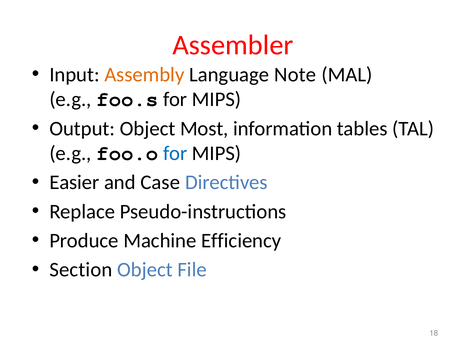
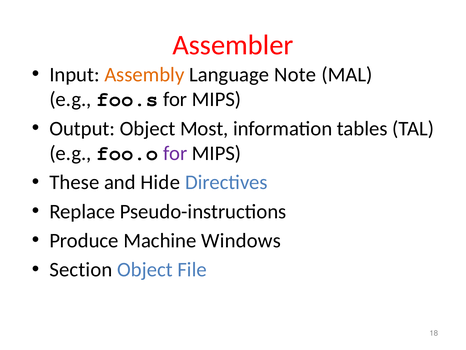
for colour: blue -> purple (175, 153)
Easier: Easier -> These (74, 182)
Case: Case -> Hide (160, 182)
Efficiency: Efficiency -> Windows (241, 240)
